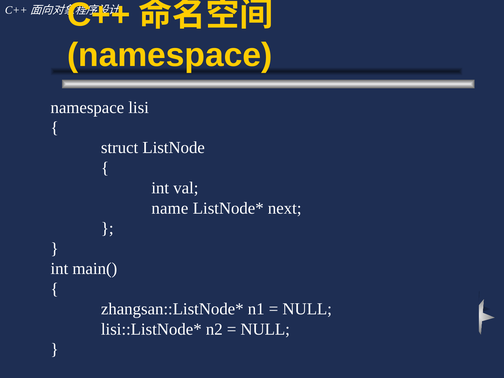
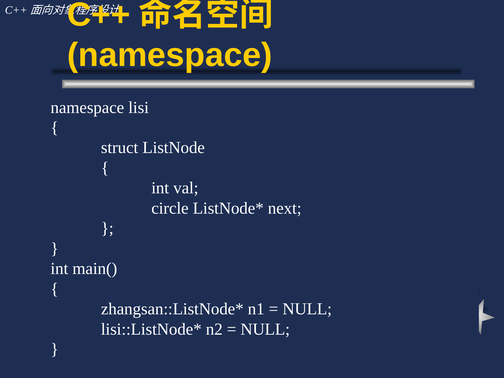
name: name -> circle (170, 208)
